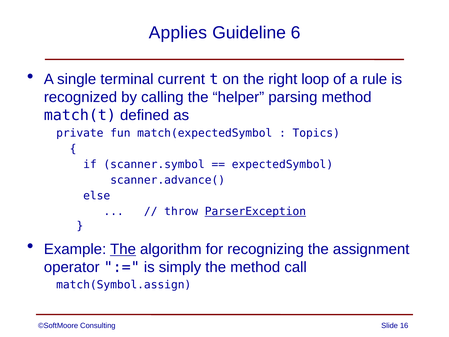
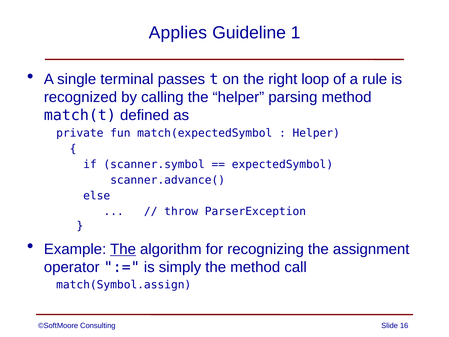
6: 6 -> 1 (296, 33)
current: current -> passes (181, 79)
Topics: Topics -> Helper (316, 133)
ParserException underline: present -> none (255, 211)
